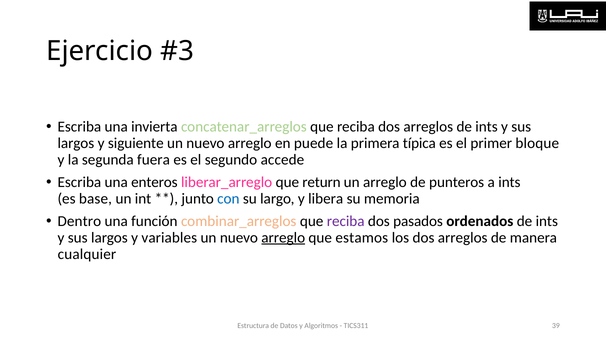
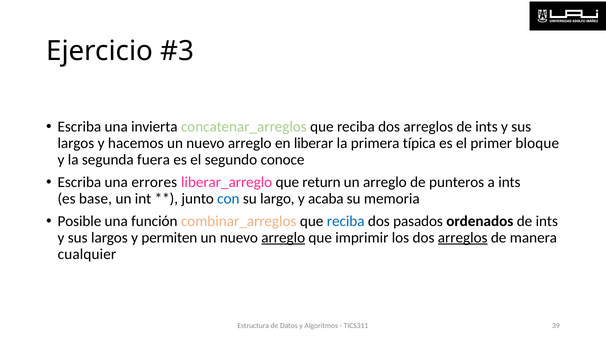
siguiente: siguiente -> hacemos (136, 143)
puede: puede -> liberar (314, 143)
accede: accede -> conoce (283, 160)
enteros: enteros -> errores (154, 182)
libera: libera -> acaba (326, 199)
Dentro: Dentro -> Posible (79, 221)
reciba colour: purple -> blue (346, 221)
variables: variables -> permiten (169, 238)
estamos: estamos -> imprimir (362, 238)
arreglos underline: none -> present (463, 238)
